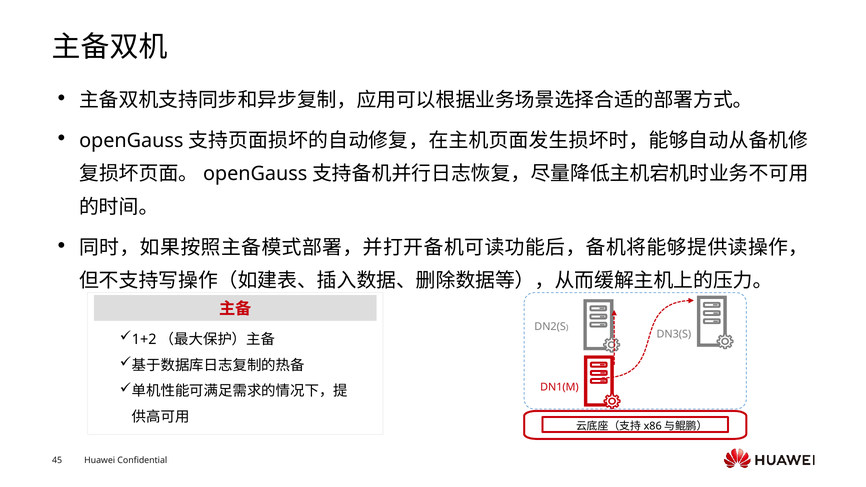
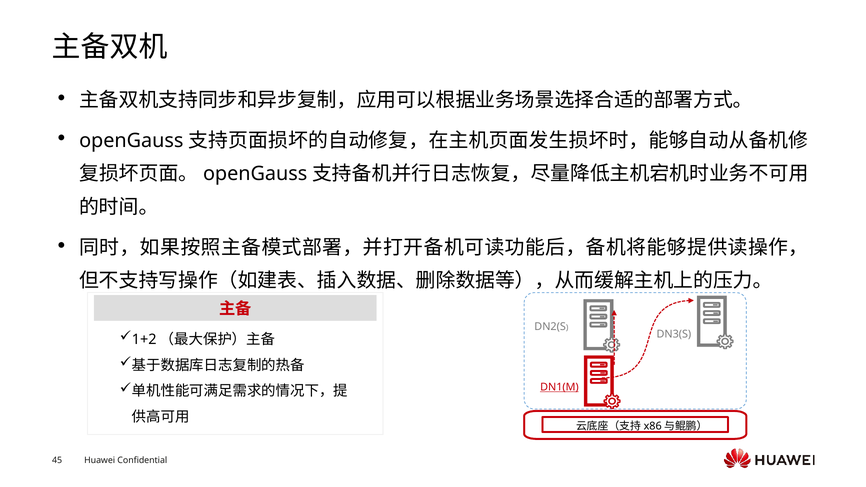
DN1(M underline: none -> present (559, 387)
